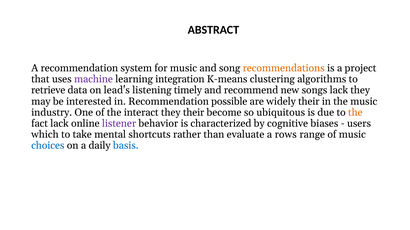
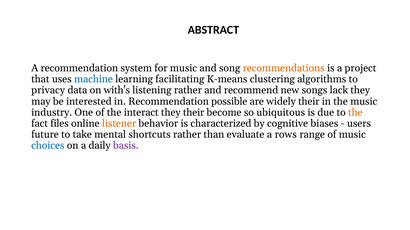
machine colour: purple -> blue (94, 79)
integration: integration -> facilitating (180, 79)
retrieve: retrieve -> privacy (48, 91)
lead's: lead's -> with's (117, 91)
listening timely: timely -> rather (188, 91)
fact lack: lack -> files (60, 124)
listener colour: purple -> orange (119, 124)
which: which -> future (45, 135)
basis colour: blue -> purple (126, 146)
